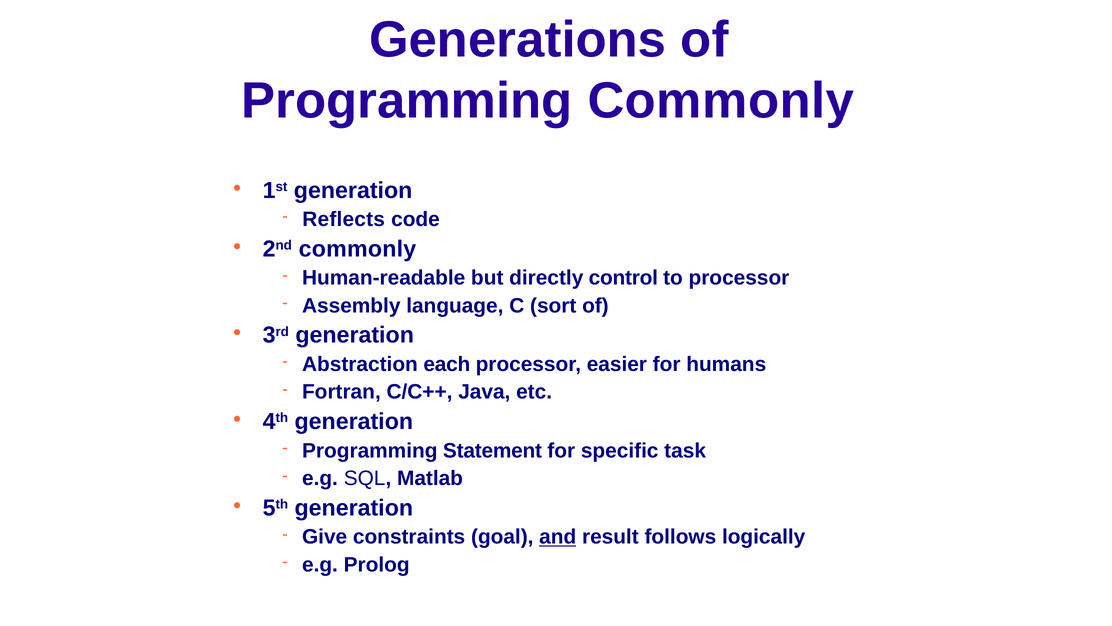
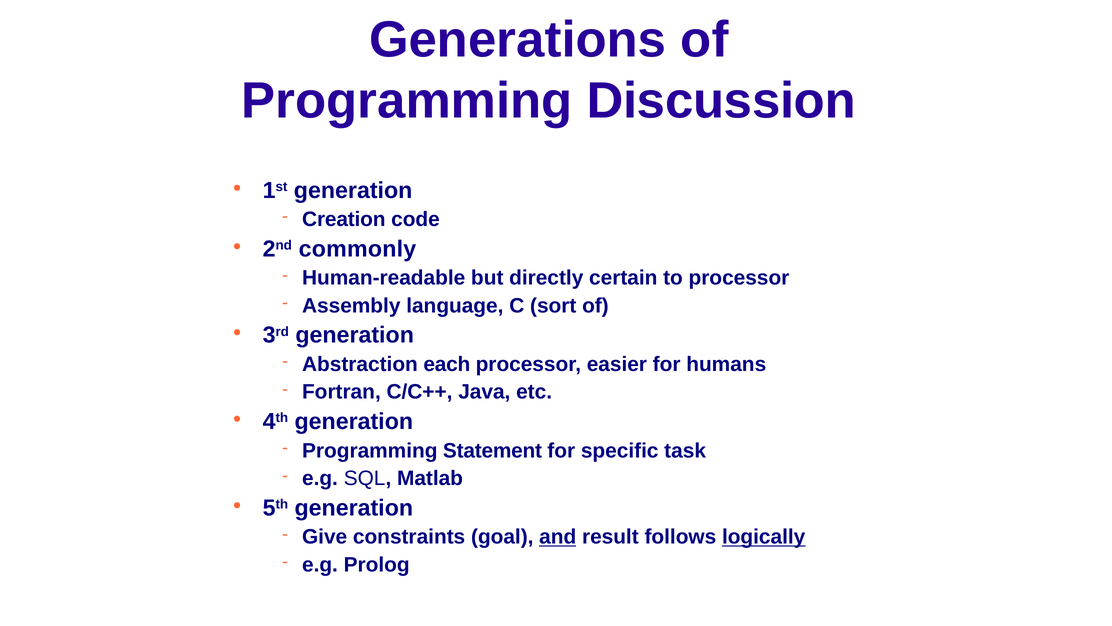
Programming Commonly: Commonly -> Discussion (721, 101)
Reflects: Reflects -> Creation (344, 219)
control: control -> certain (623, 278)
logically underline: none -> present (764, 537)
